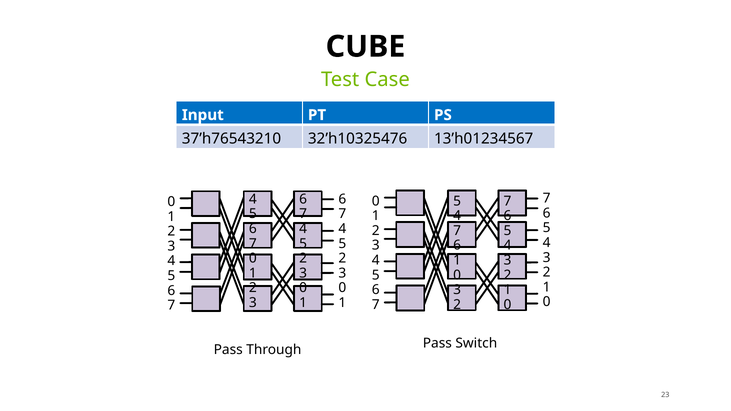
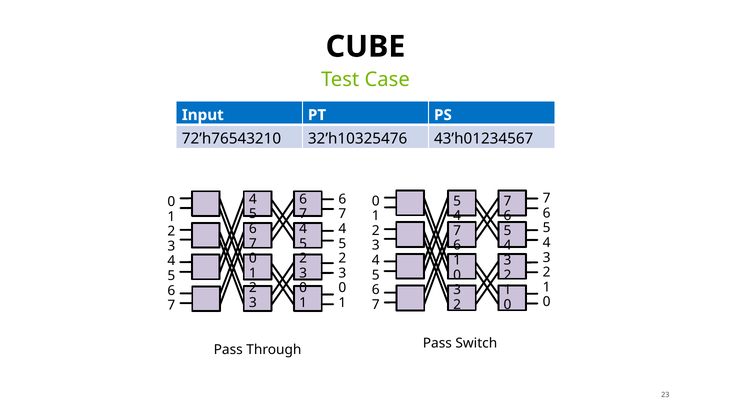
37’h76543210: 37’h76543210 -> 72’h76543210 (231, 139)
13’h01234567: 13’h01234567 -> 43’h01234567 (484, 139)
